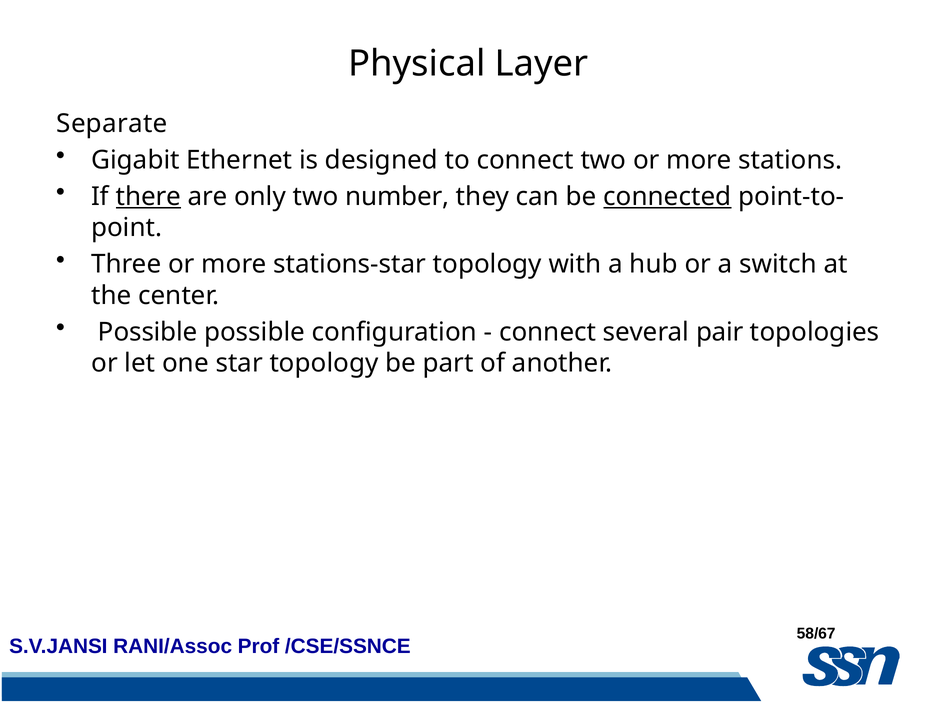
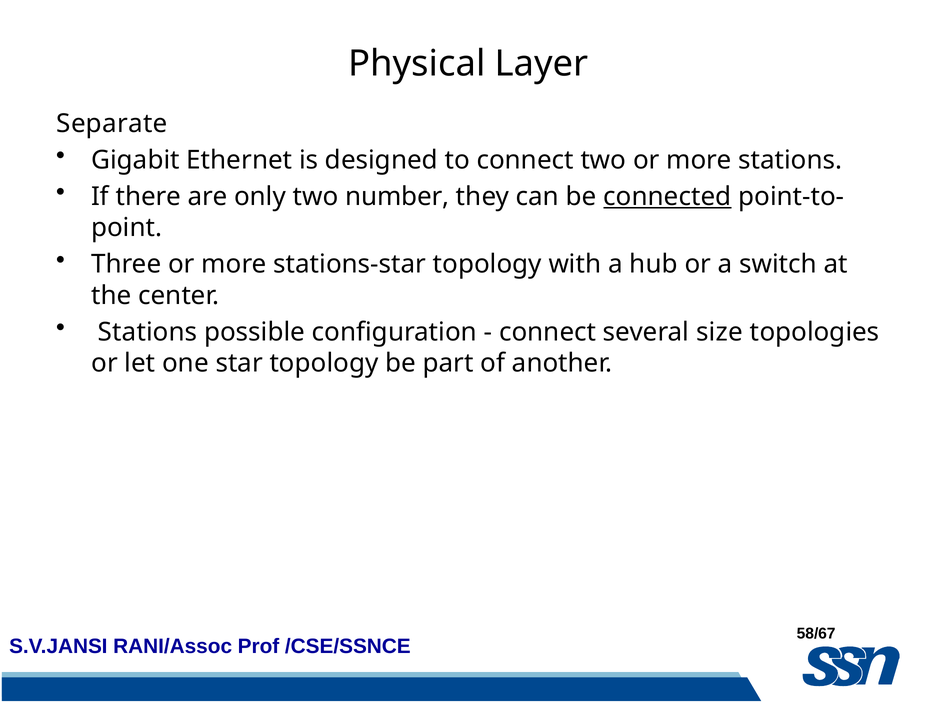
there underline: present -> none (148, 196)
Possible: Possible -> Stations (148, 332)
pair: pair -> size (720, 332)
